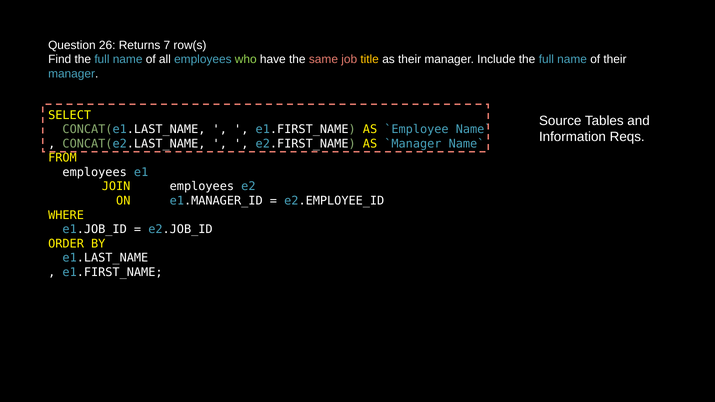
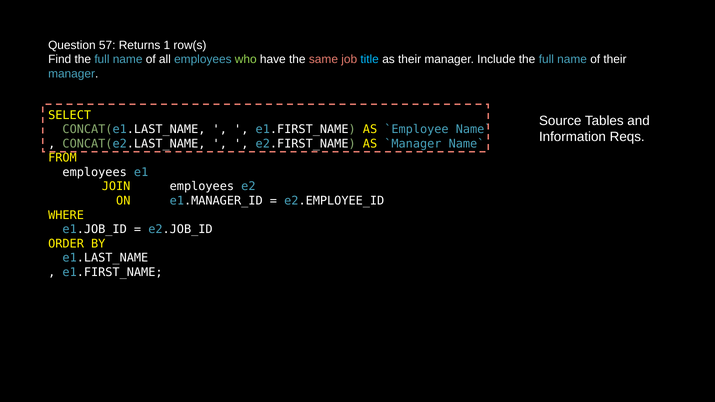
26: 26 -> 57 (107, 45)
7: 7 -> 1 (167, 45)
title colour: yellow -> light blue (370, 59)
